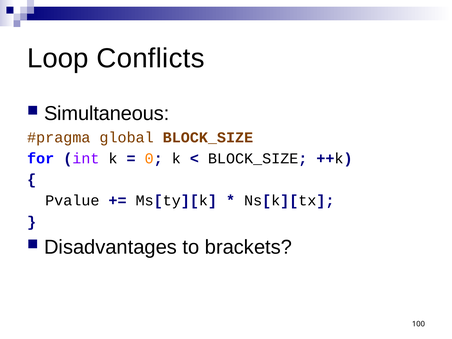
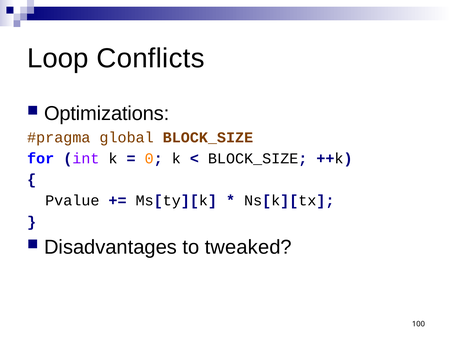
Simultaneous: Simultaneous -> Optimizations (107, 114)
brackets: brackets -> tweaked (248, 247)
